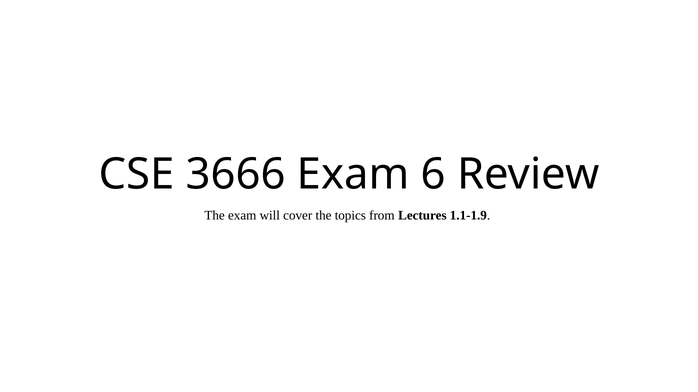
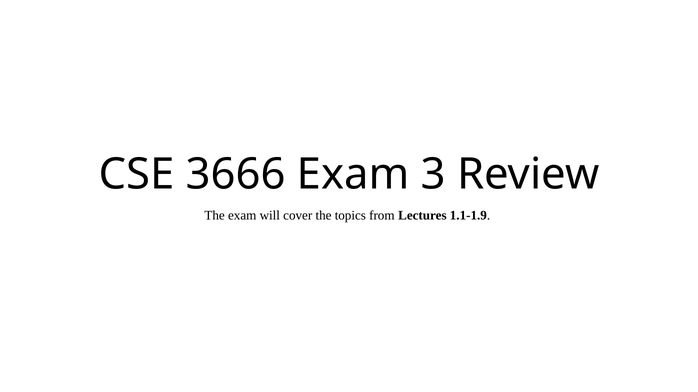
6: 6 -> 3 (433, 174)
